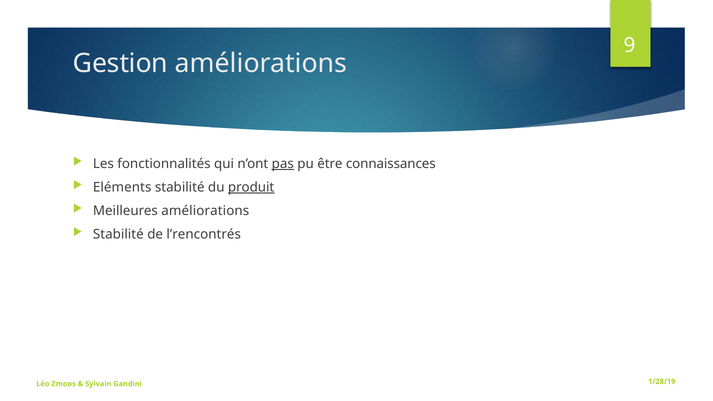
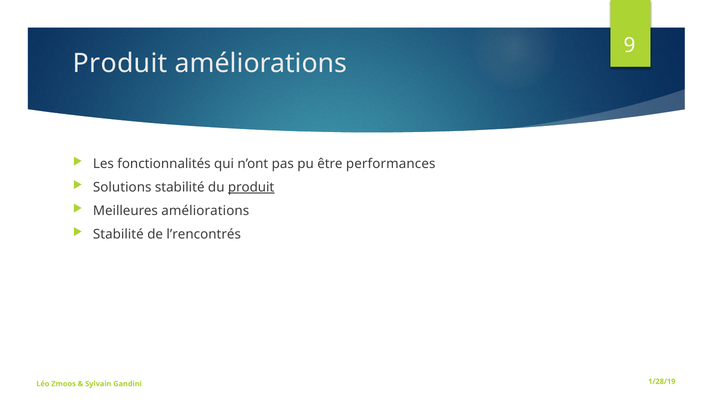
Gestion: Gestion -> Produit (120, 63)
pas underline: present -> none (283, 164)
connaissances: connaissances -> performances (391, 164)
Eléments: Eléments -> Solutions (122, 187)
